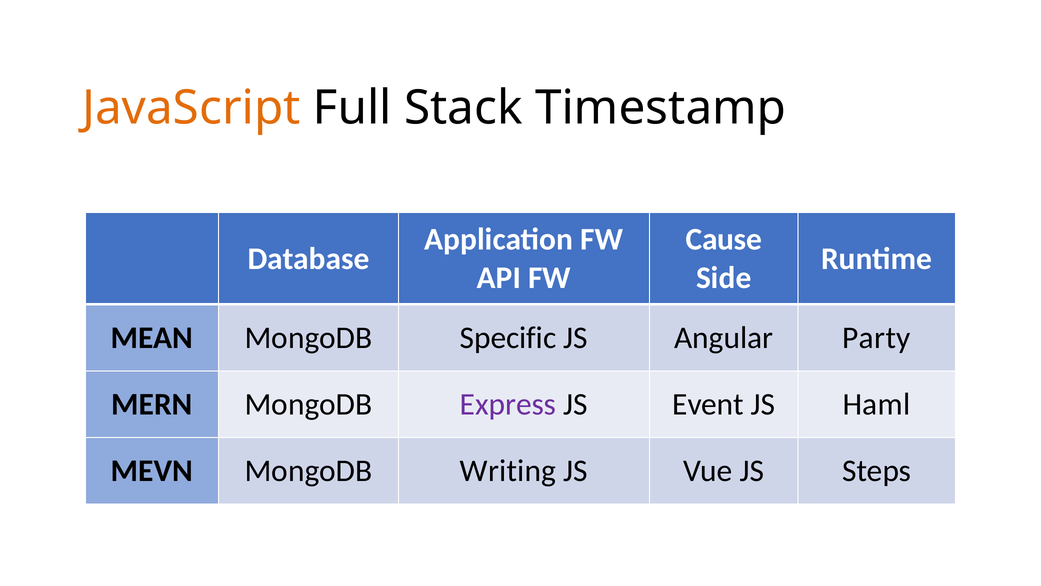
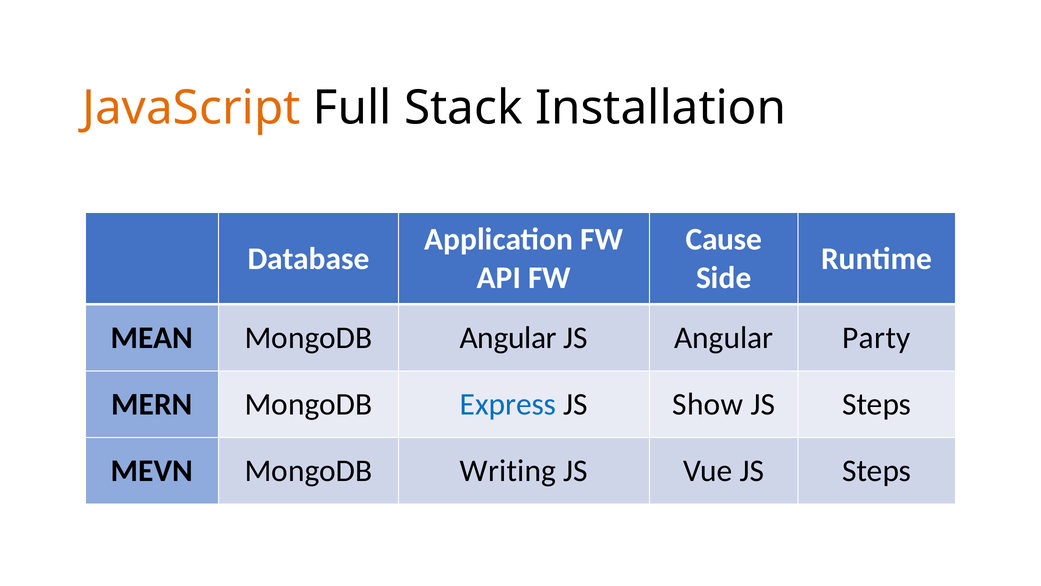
Timestamp: Timestamp -> Installation (661, 108)
MongoDB Specific: Specific -> Angular (508, 338)
Express colour: purple -> blue (508, 404)
Event: Event -> Show (708, 404)
Haml: Haml -> Steps (877, 404)
